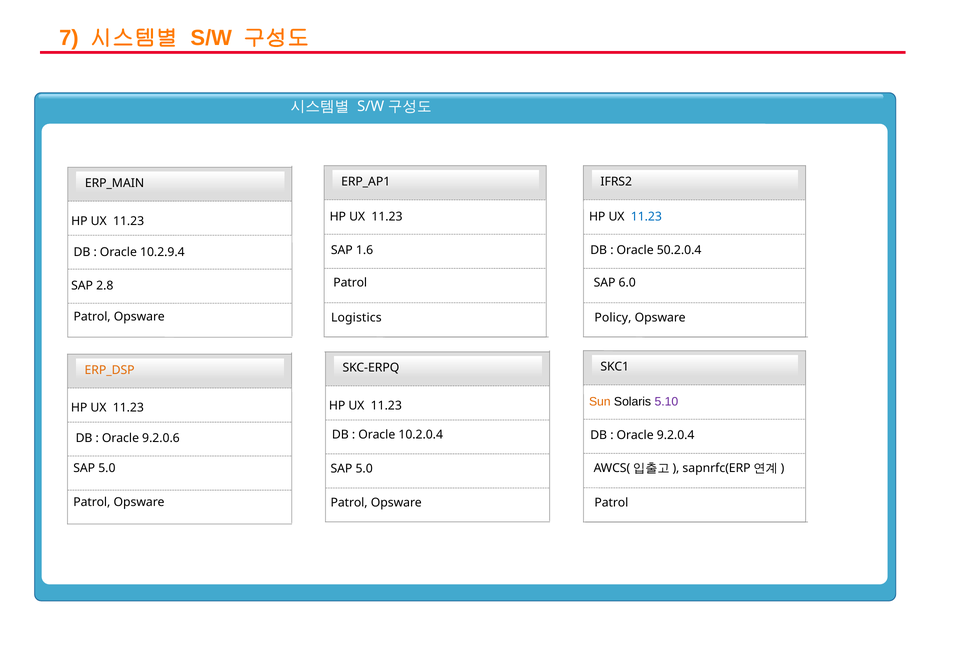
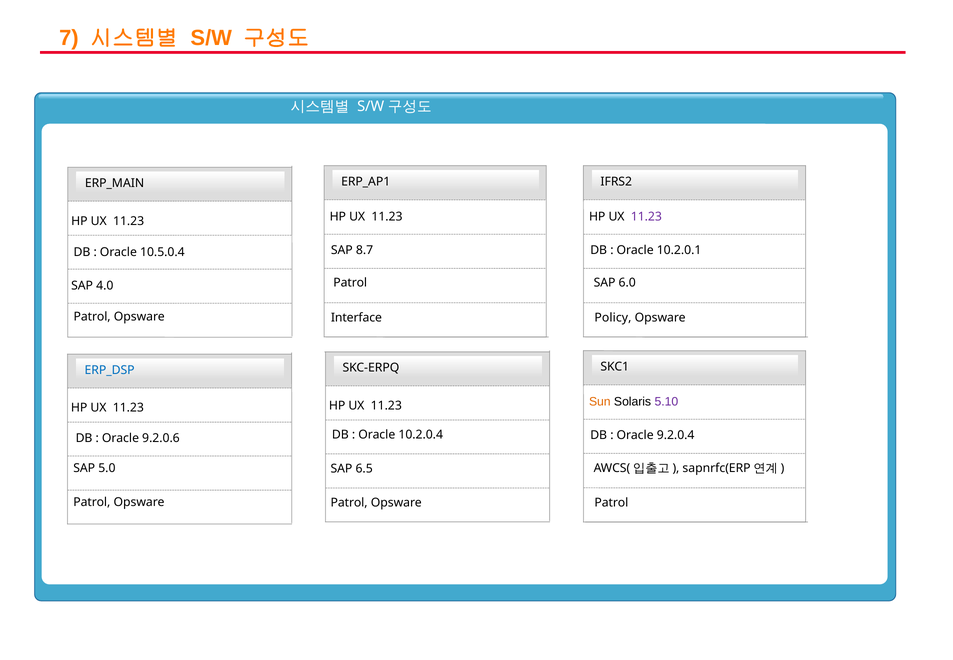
11.23 colour: blue -> purple (646, 217)
1.6: 1.6 -> 8.7 (365, 250)
50.2.0.4: 50.2.0.4 -> 10.2.0.1 (679, 250)
10.2.9.4: 10.2.9.4 -> 10.5.0.4 (162, 252)
2.8: 2.8 -> 4.0 (105, 285)
Logistics: Logistics -> Interface (356, 317)
ERP_DSP colour: orange -> blue (110, 370)
5.0: 5.0 -> 6.5 (364, 469)
